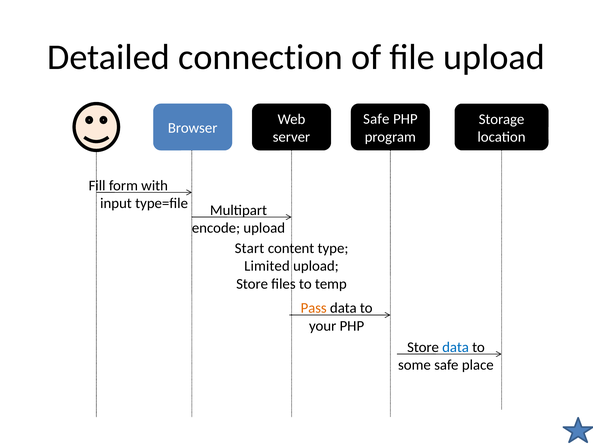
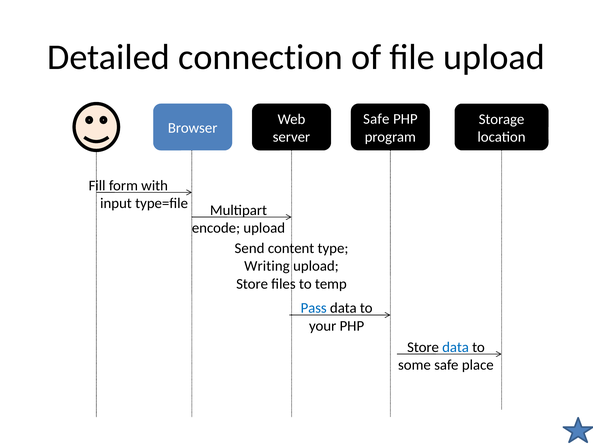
Start: Start -> Send (250, 249)
Limited: Limited -> Writing (267, 267)
Pass colour: orange -> blue (314, 309)
